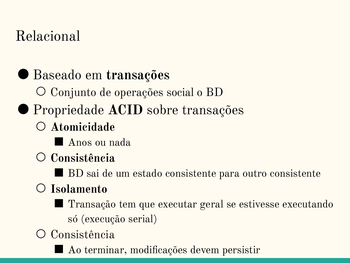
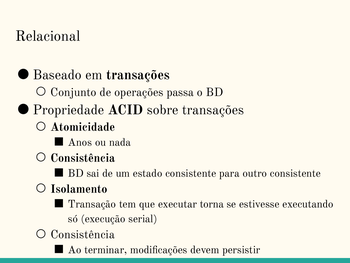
social: social -> passa (180, 92)
geral: geral -> torna (212, 204)
